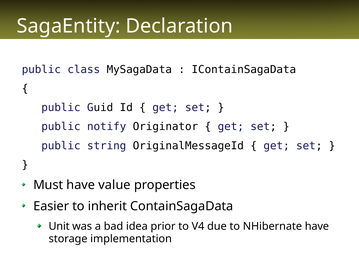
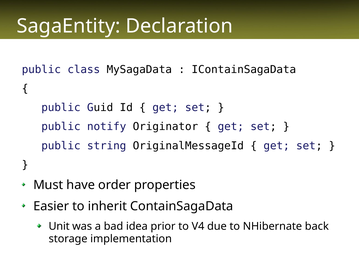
value: value -> order (115, 185)
NHibernate have: have -> back (317, 226)
